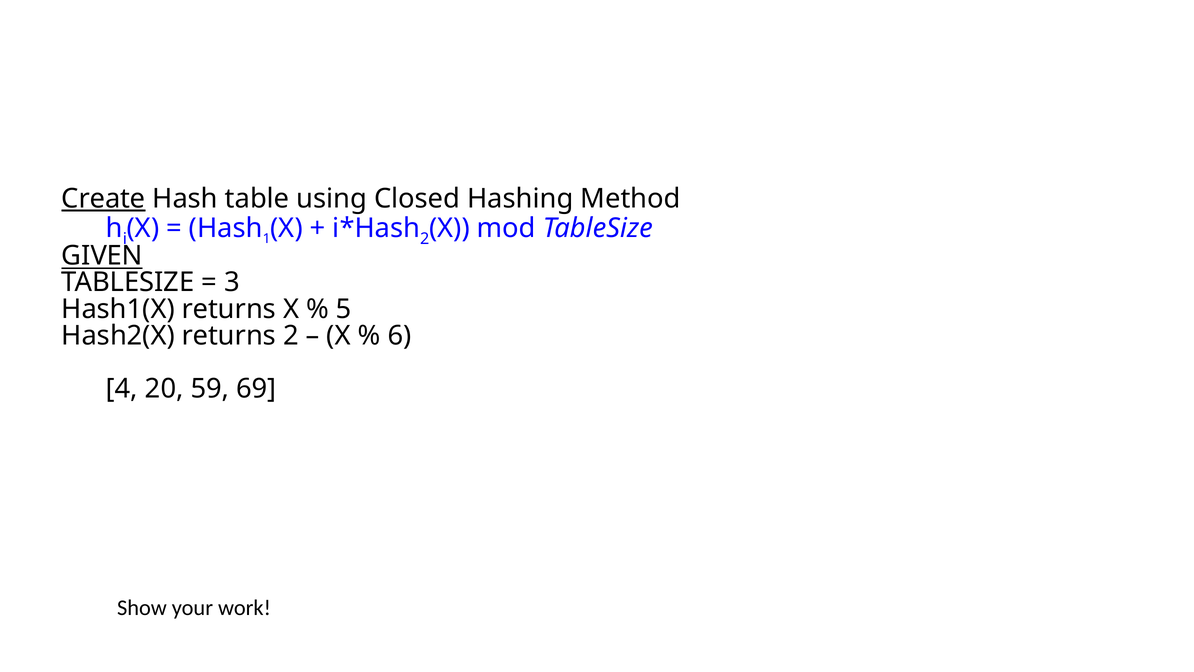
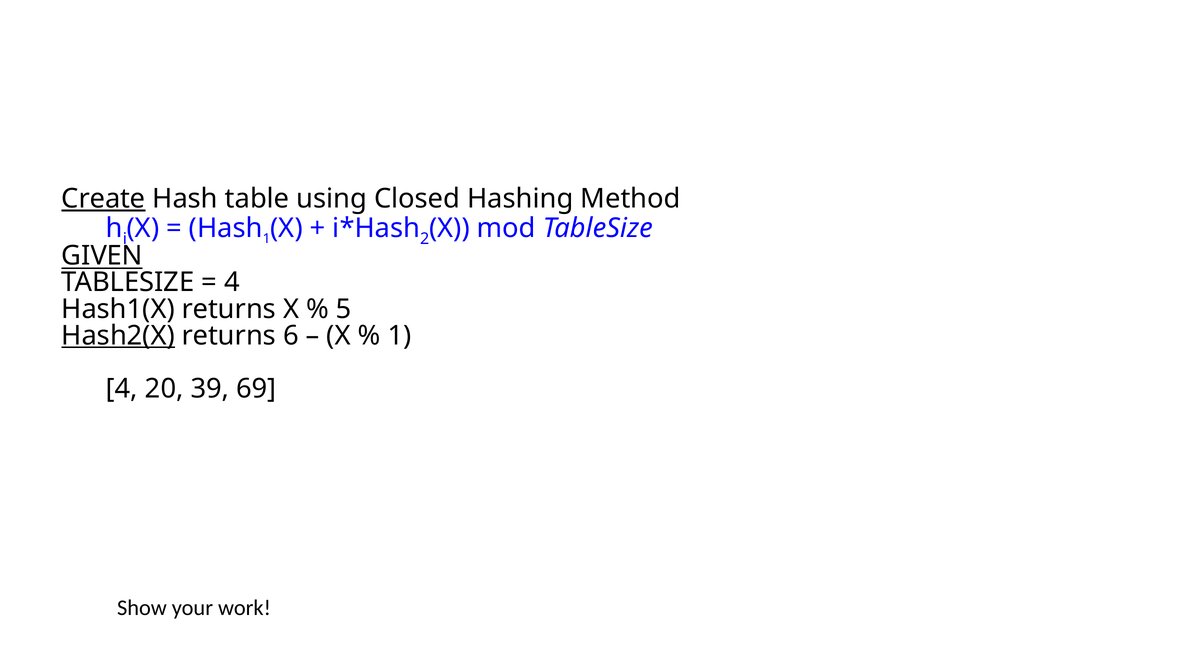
3: 3 -> 4 (232, 282)
Hash2(X underline: none -> present (118, 335)
returns 2: 2 -> 6 (291, 335)
6: 6 -> 1 (399, 335)
59: 59 -> 39 (210, 389)
